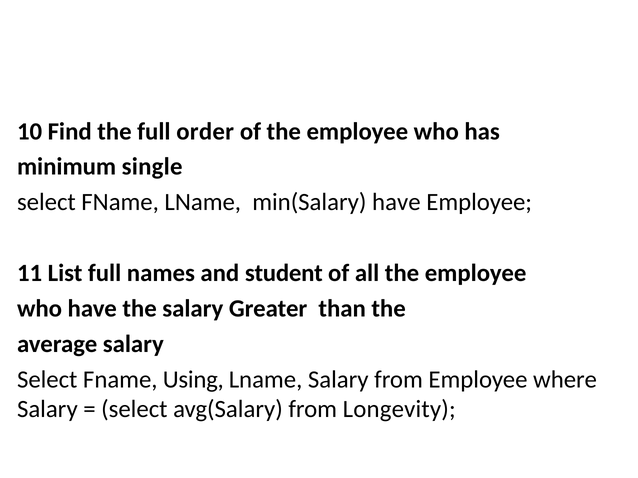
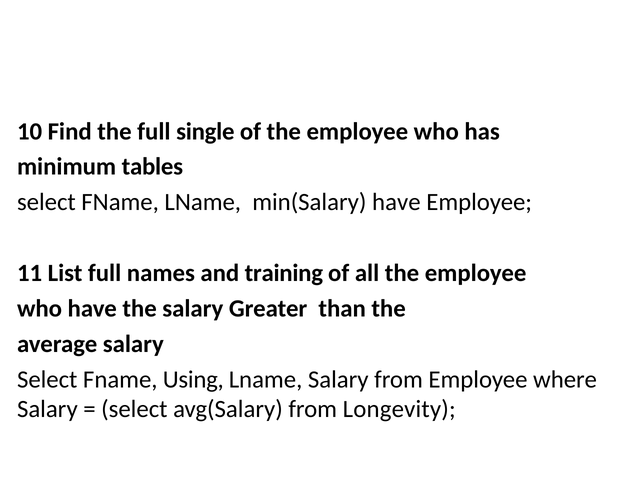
order: order -> single (205, 131)
single: single -> tables (152, 167)
student: student -> training (284, 273)
